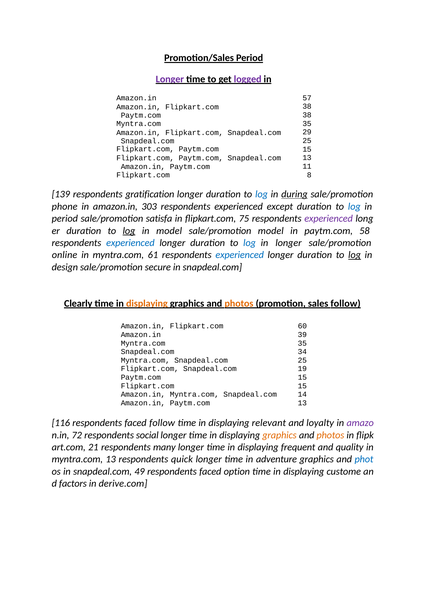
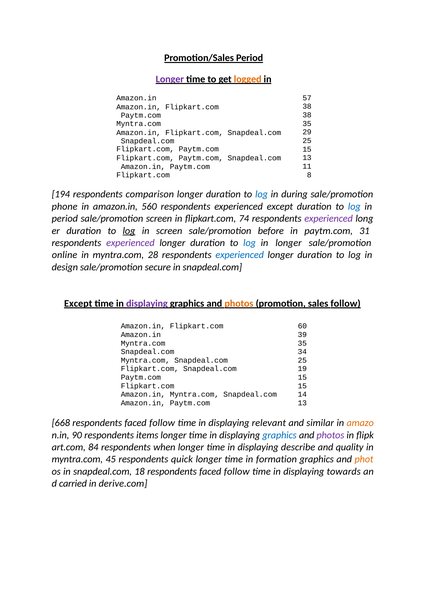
logged colour: purple -> orange (248, 79)
139: 139 -> 194 (61, 194)
gratification: gratification -> comparison (150, 194)
during underline: present -> none (294, 194)
303: 303 -> 560 (149, 206)
sale/promotion satisfa: satisfa -> screen (159, 219)
75: 75 -> 74 (244, 219)
in model: model -> screen (169, 231)
sale/promotion model: model -> before (271, 231)
58: 58 -> 31 (364, 231)
experienced colour: blue -> purple (130, 243)
61: 61 -> 28 (153, 255)
log underline: present -> none (355, 255)
Clearly: Clearly -> Except (78, 304)
displaying colour: orange -> purple (147, 304)
116: 116 -> 668 (61, 423)
loyalty: loyalty -> similar (320, 423)
amazo colour: purple -> orange (360, 423)
72: 72 -> 90 (77, 435)
social: social -> items (147, 435)
graphics colour: orange -> blue (280, 435)
photos colour: orange -> purple (330, 435)
21: 21 -> 84 (93, 447)
many: many -> when (164, 447)
frequent: frequent -> describe (298, 447)
myntra.com 13: 13 -> 45 (111, 460)
adventure: adventure -> formation (276, 460)
phot colour: blue -> orange (364, 460)
49: 49 -> 18 (140, 472)
option: option -> follow (237, 472)
custome: custome -> towards (344, 472)
factors: factors -> carried (73, 484)
